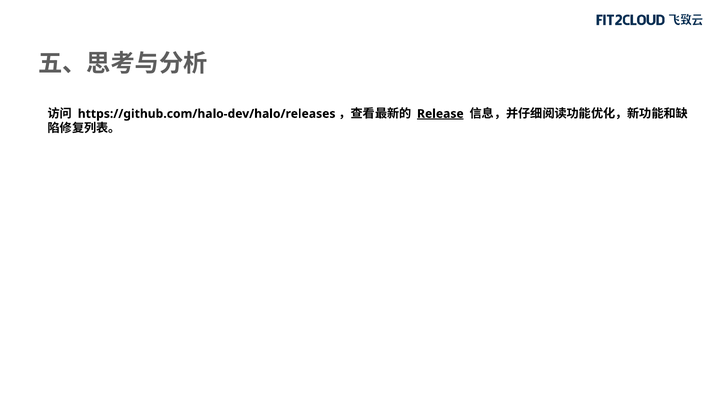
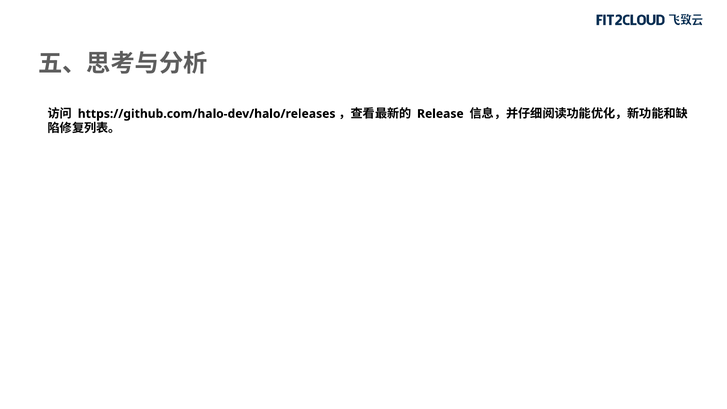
Release underline: present -> none (440, 114)
